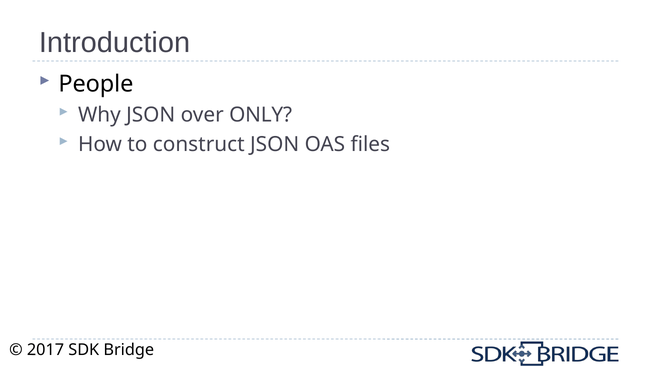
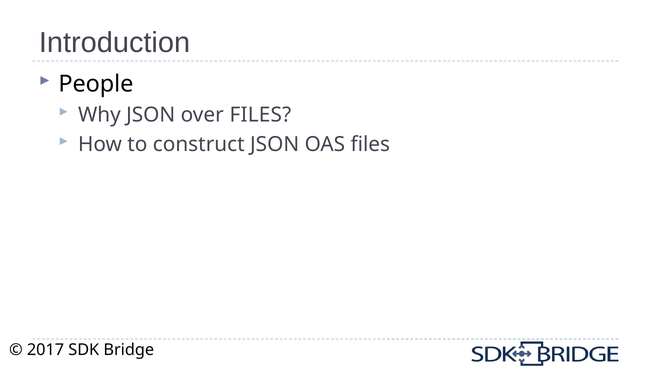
over ONLY: ONLY -> FILES (260, 115)
